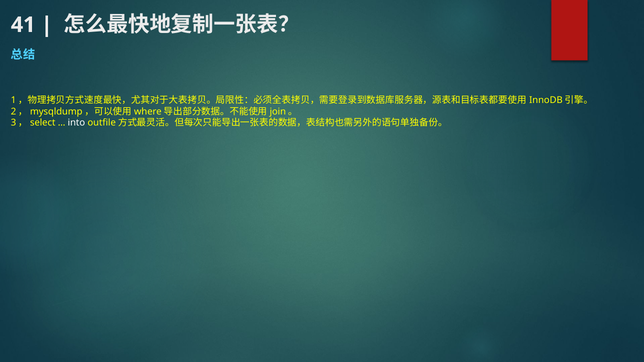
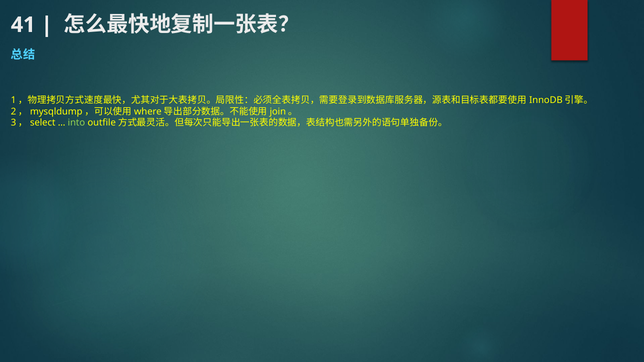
into colour: white -> light green (76, 123)
